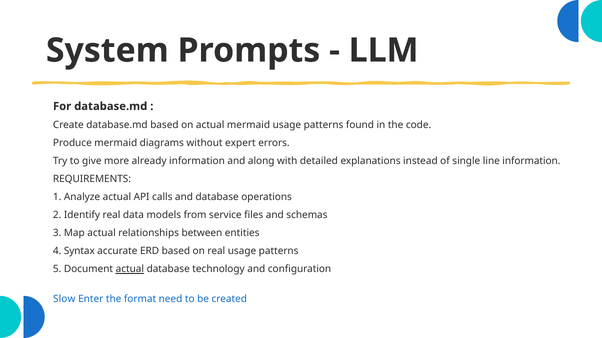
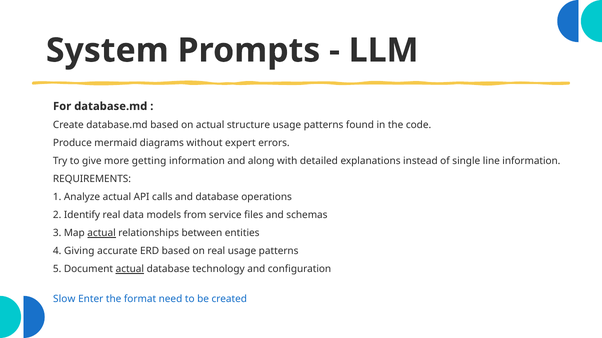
actual mermaid: mermaid -> structure (249, 125)
already: already -> getting (149, 161)
actual underline: none -> present (102, 234)
Syntax: Syntax -> Giving (79, 252)
